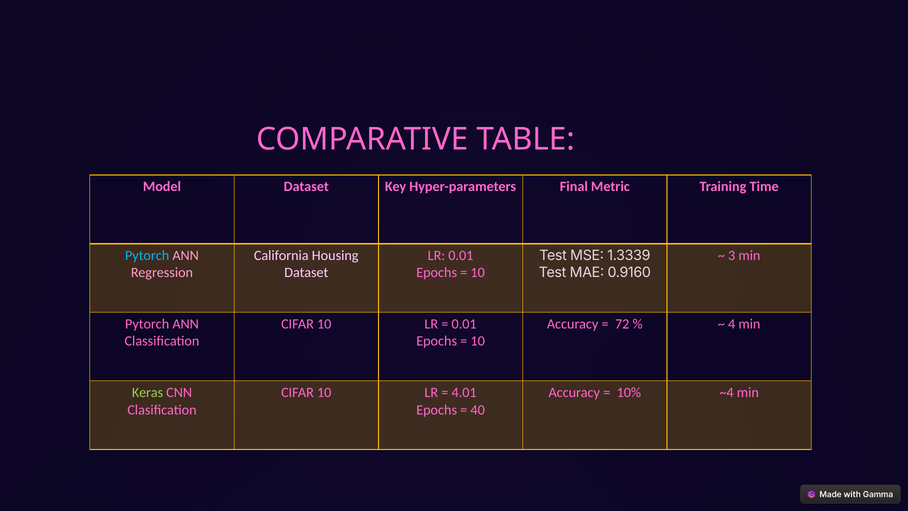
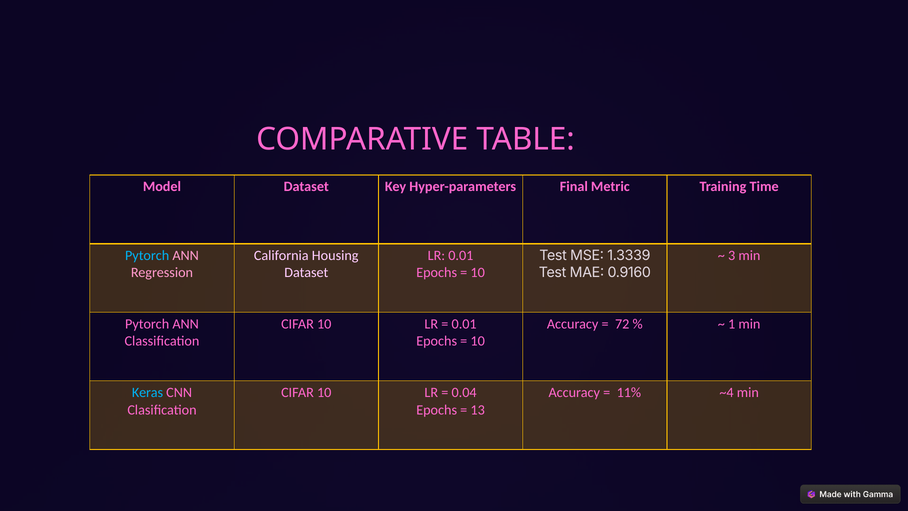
4: 4 -> 1 (732, 324)
Keras colour: light green -> light blue (147, 392)
4.01: 4.01 -> 0.04 (464, 392)
10%: 10% -> 11% (629, 392)
40: 40 -> 13 (478, 410)
